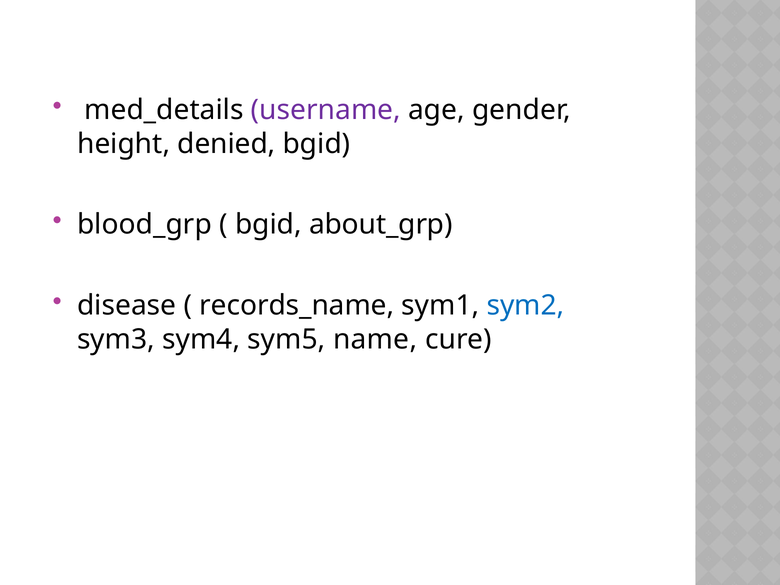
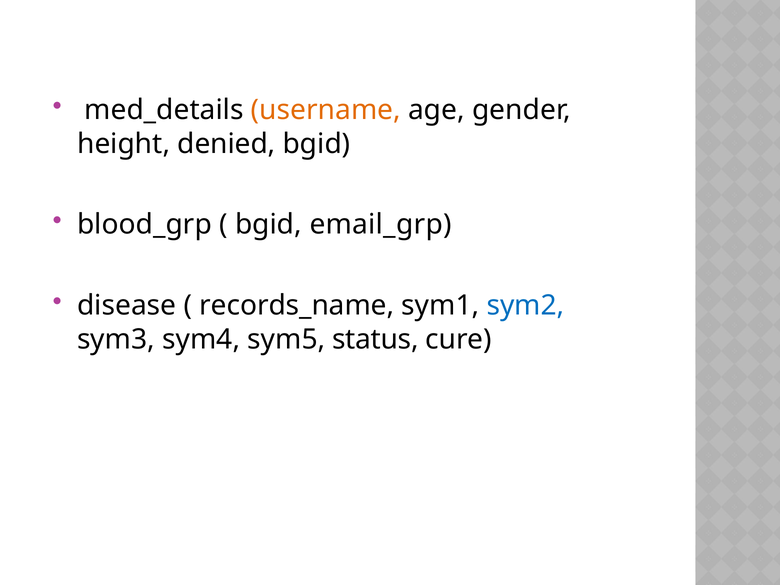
username colour: purple -> orange (326, 110)
about_grp: about_grp -> email_grp (381, 225)
name: name -> status (375, 339)
